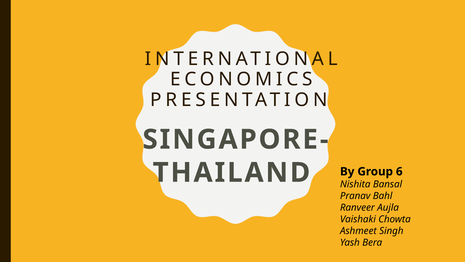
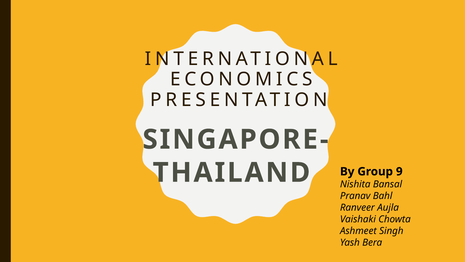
6: 6 -> 9 (399, 171)
